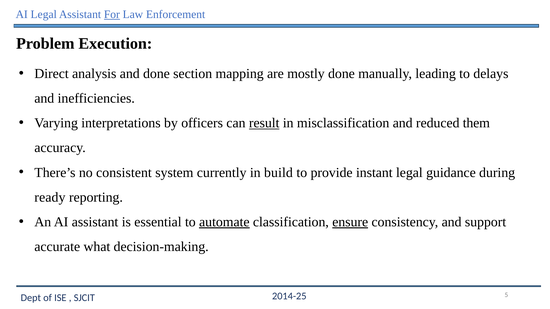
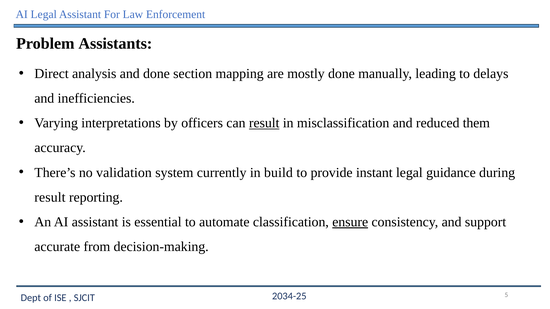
For underline: present -> none (112, 14)
Execution: Execution -> Assistants (115, 44)
consistent: consistent -> validation (124, 173)
ready: ready -> result (50, 197)
automate underline: present -> none (224, 222)
what: what -> from (97, 247)
2014-25: 2014-25 -> 2034-25 (289, 296)
